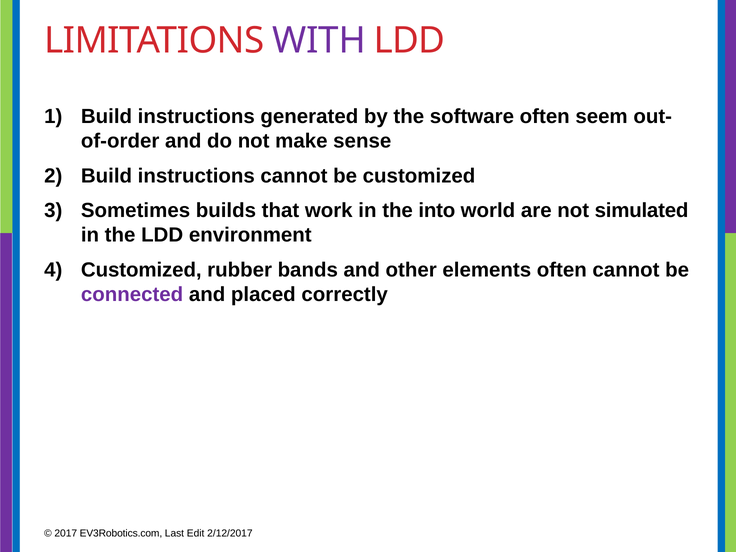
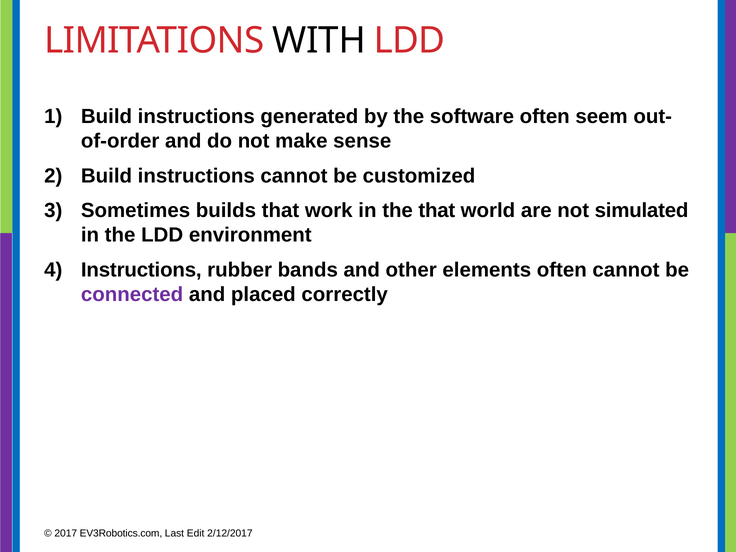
WITH colour: purple -> black (319, 41)
the into: into -> that (437, 211)
Customized: Customized -> Instructions (141, 270)
